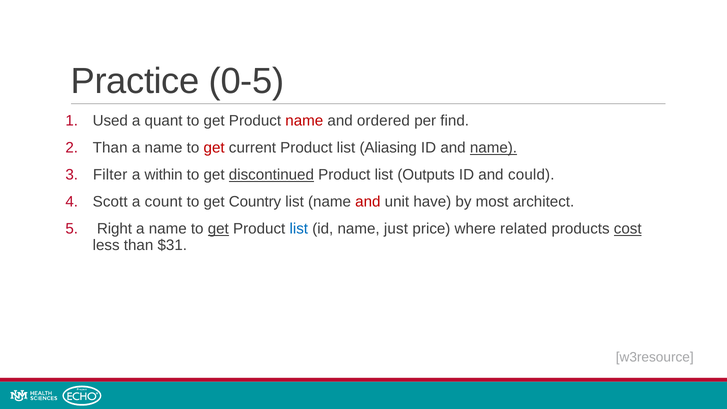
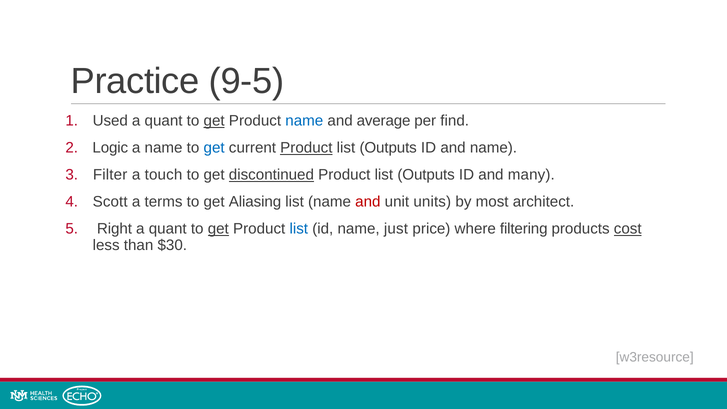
0-5: 0-5 -> 9-5 (246, 81)
get underline: none -> present (214, 121)
name colour: red -> blue (304, 121)
ordered: ordered -> average (384, 121)
Than: Than -> Logic (110, 148)
get colour: red -> blue (214, 148)
Product underline: none -> present (306, 148)
Aliasing: Aliasing -> Outputs (388, 148)
name underline: present -> none (493, 148)
within: within -> touch (163, 175)
could: could -> many (531, 175)
count: count -> terms (164, 202)
Country: Country -> Aliasing (255, 202)
have: have -> units (432, 202)
name: name -> quant (168, 229)
related: related -> filtering (524, 229)
$31: $31 -> $30 (172, 245)
